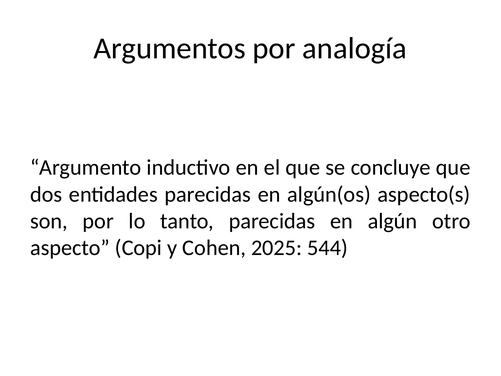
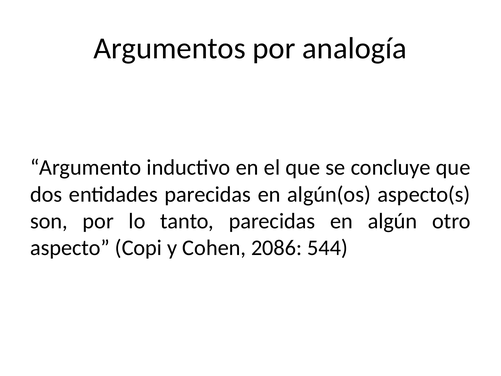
2025: 2025 -> 2086 (277, 248)
